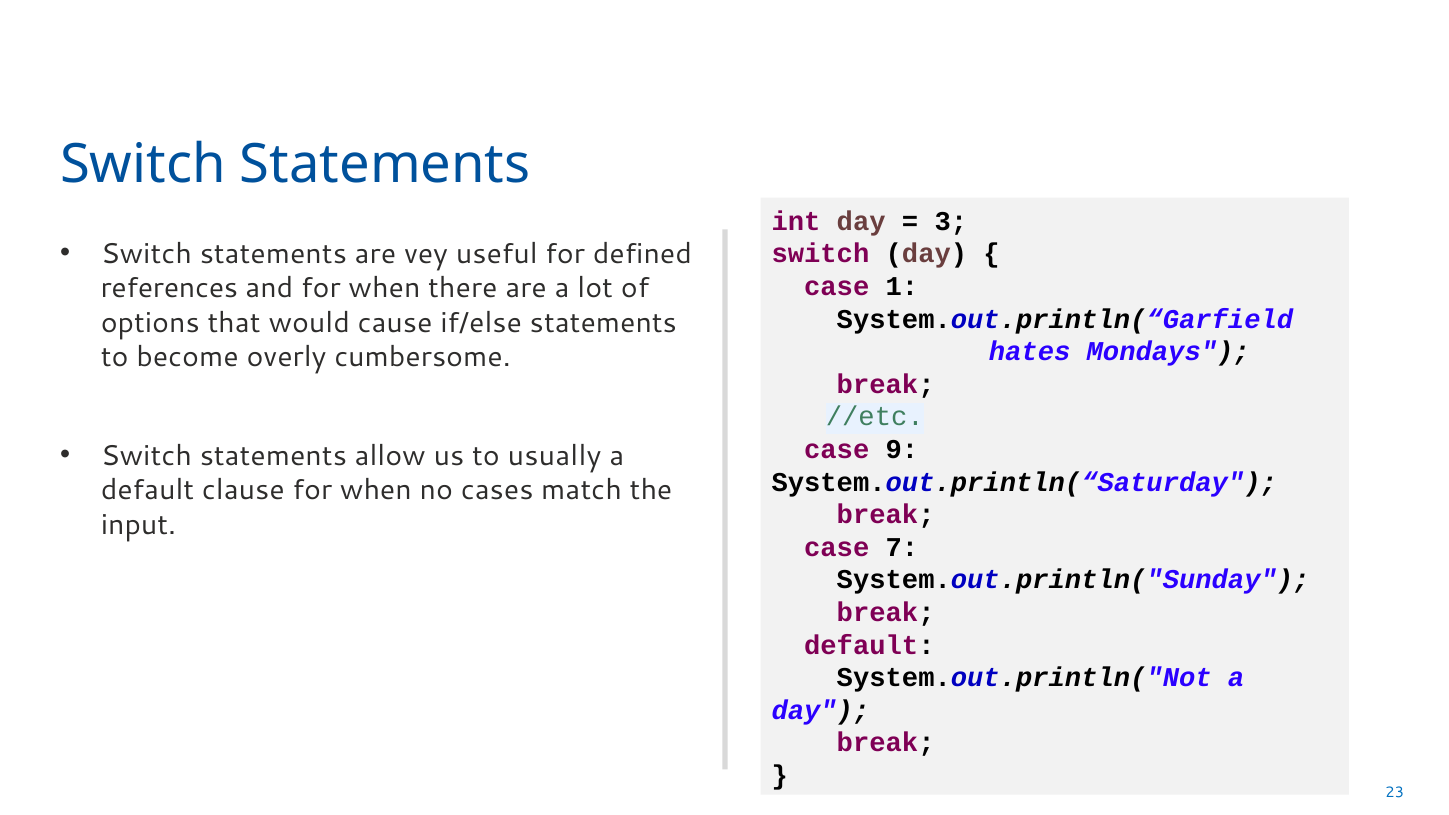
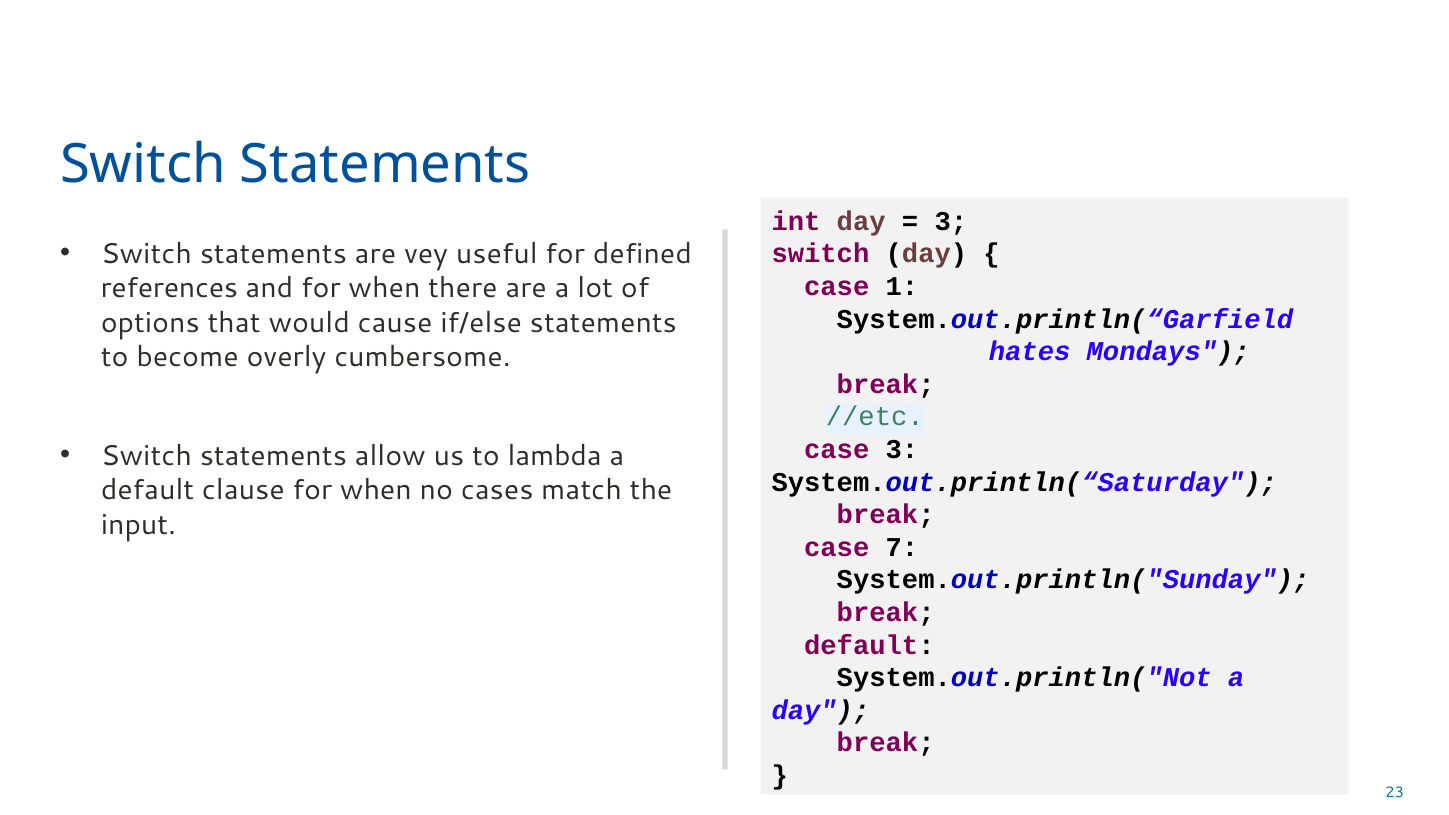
case 9: 9 -> 3 (902, 450)
usually: usually -> lambda (555, 456)
